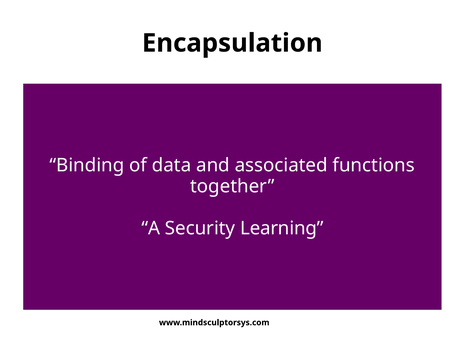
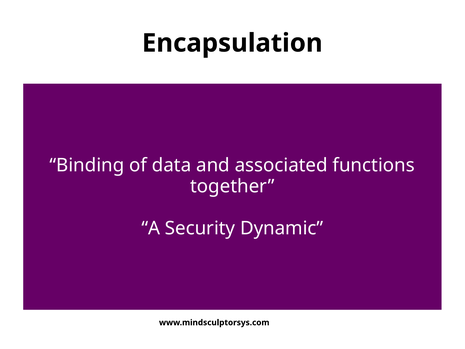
Learning: Learning -> Dynamic (282, 228)
